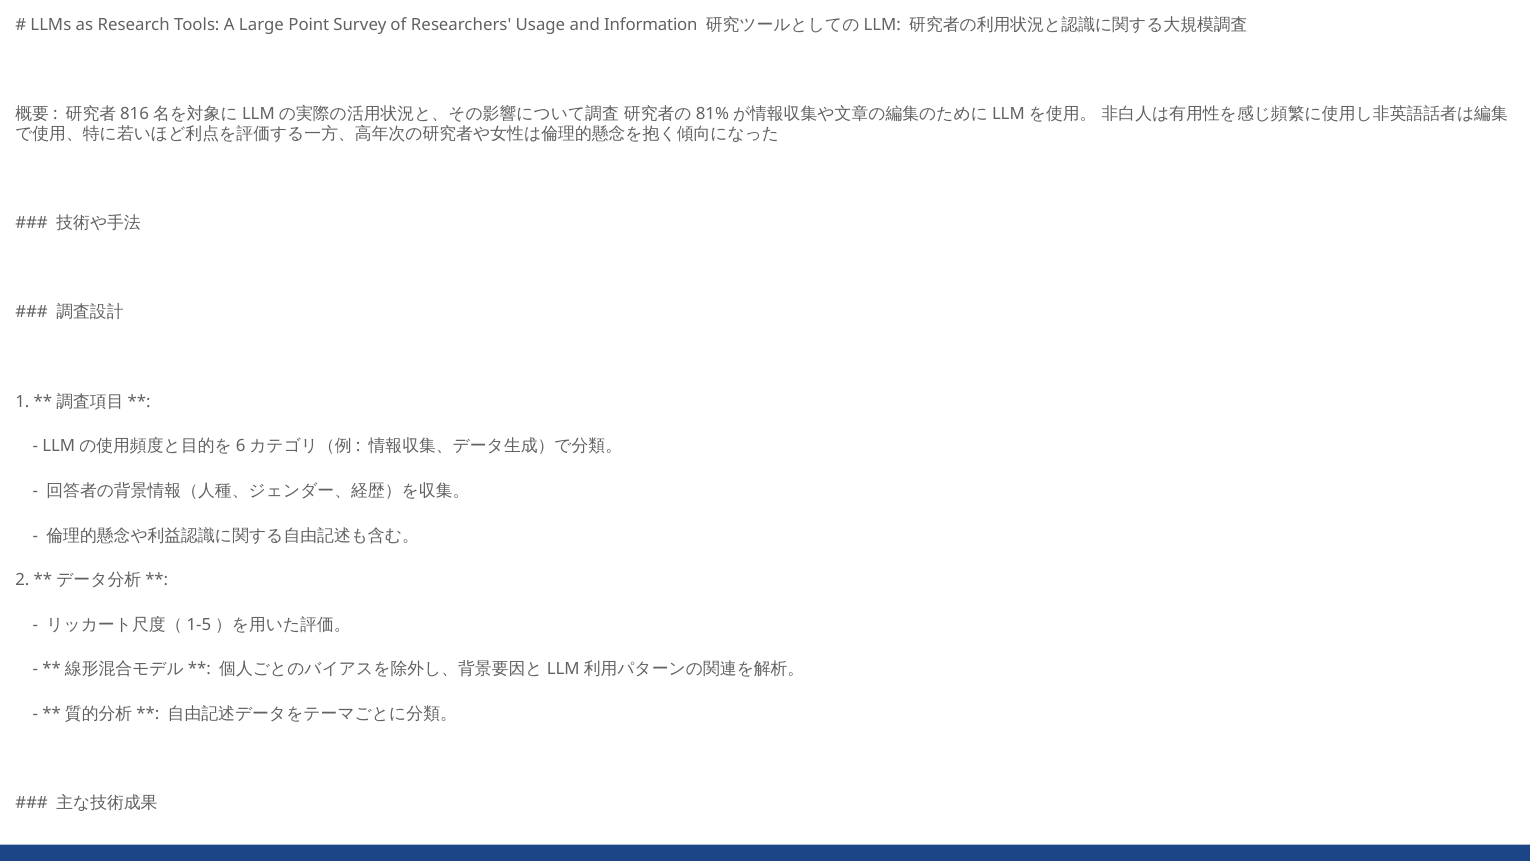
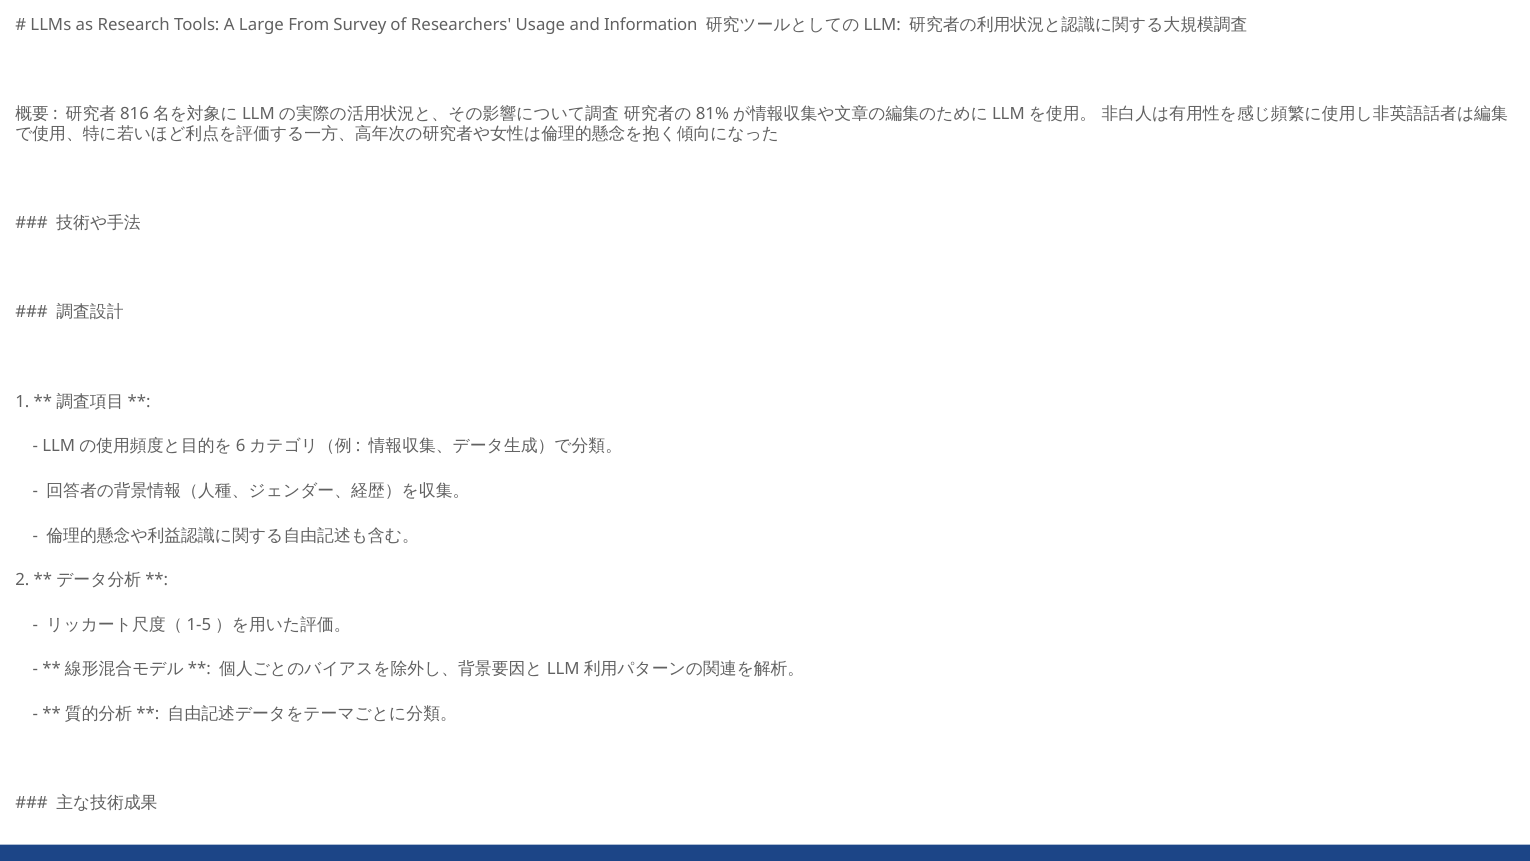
Point: Point -> From (309, 25)
